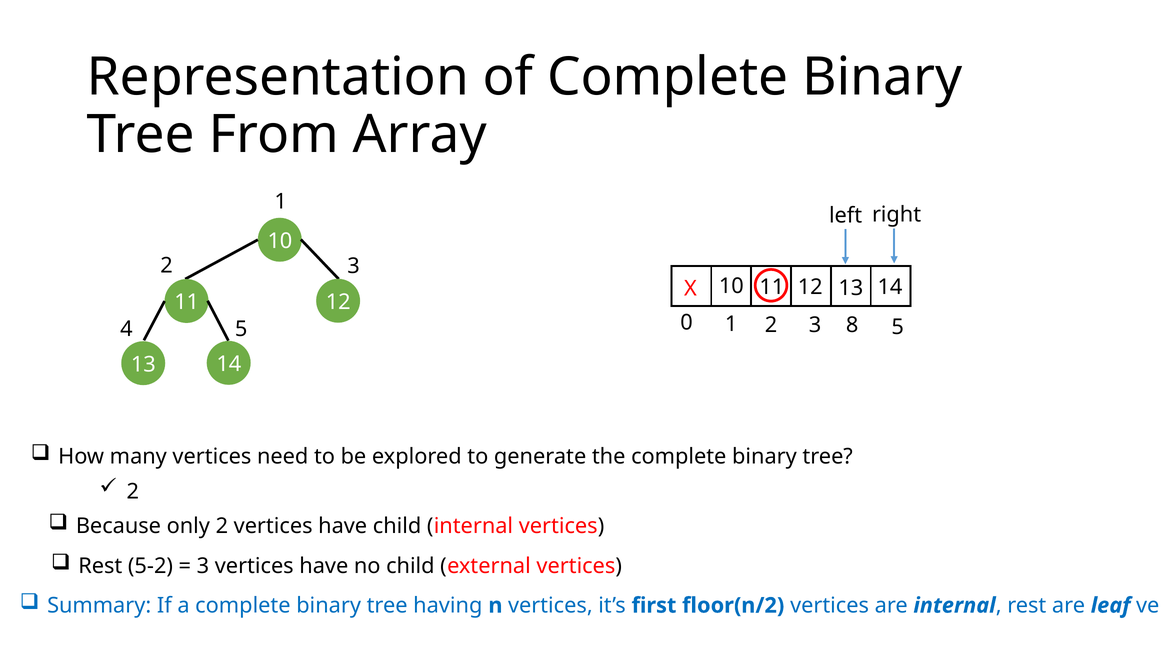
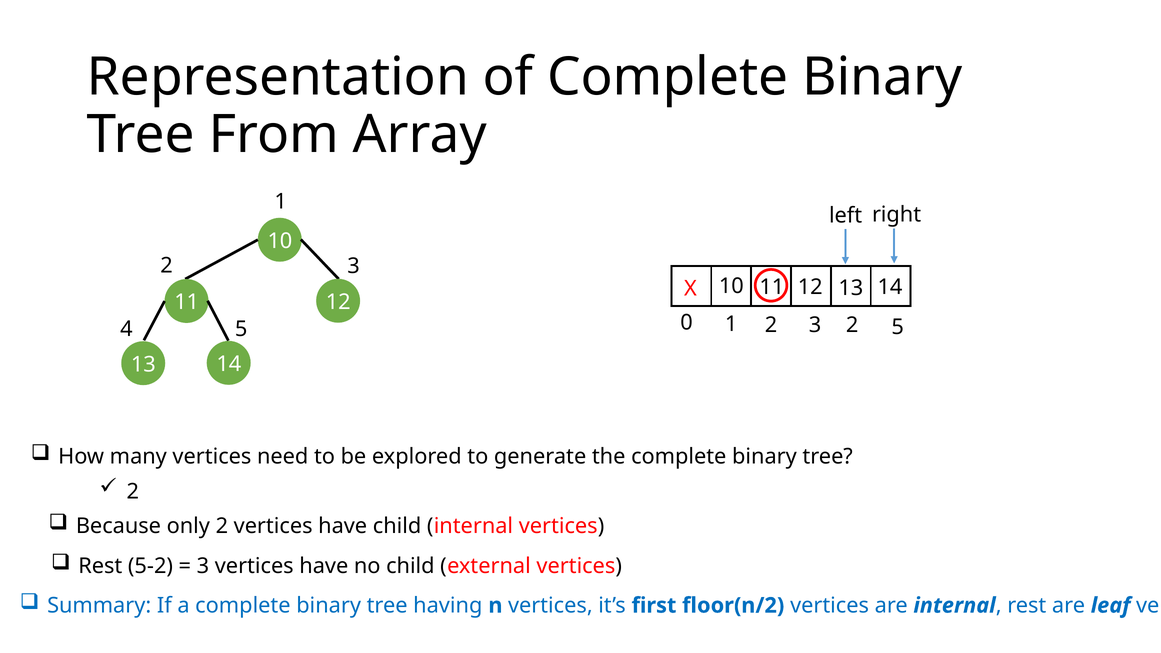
3 8: 8 -> 2 (852, 325)
